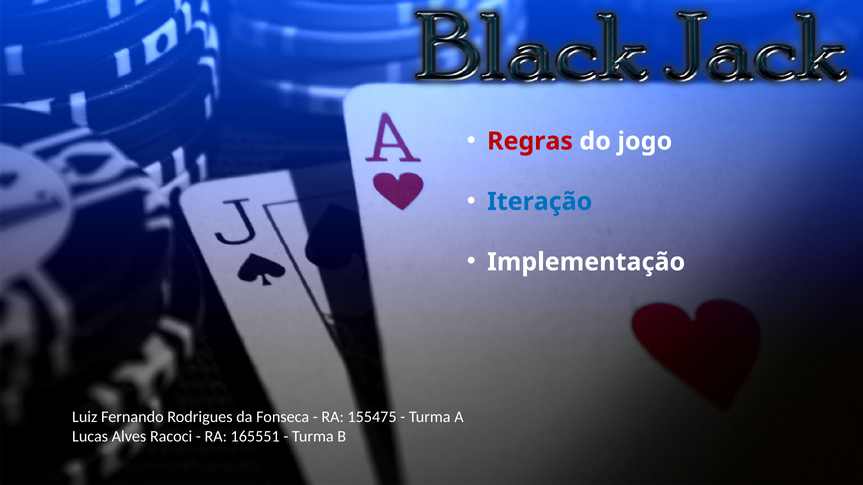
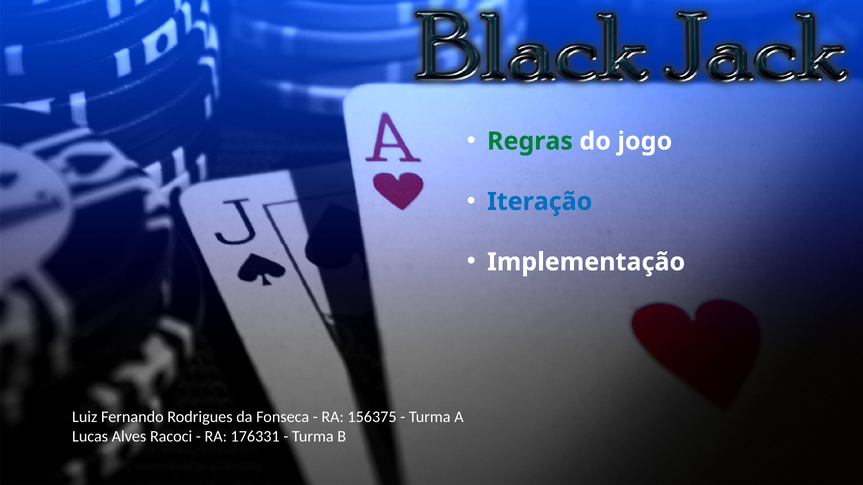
Regras colour: red -> green (530, 141)
155475: 155475 -> 156375 (372, 417)
165551: 165551 -> 176331 (255, 437)
